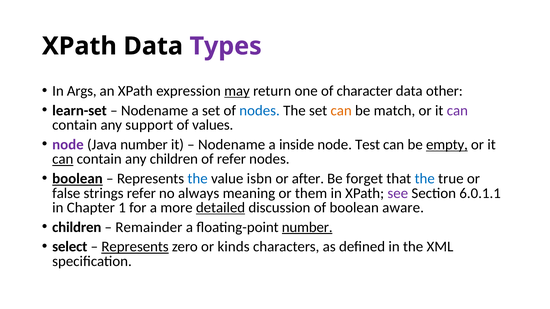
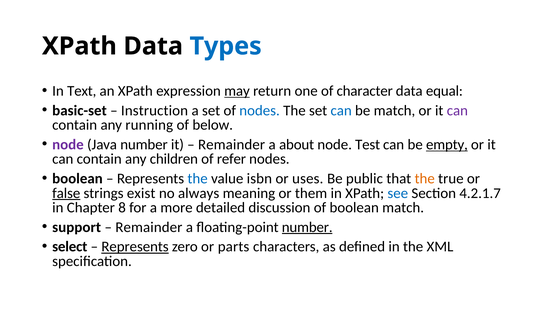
Types colour: purple -> blue (226, 46)
Args: Args -> Text (82, 91)
other: other -> equal (444, 91)
learn-set: learn-set -> basic-set (79, 111)
Nodename: Nodename -> Instruction (155, 111)
can colour: orange -> blue (341, 111)
support: support -> running (149, 125)
values: values -> below (213, 125)
Nodename: Nodename -> Remainder (232, 145)
inside: inside -> about (297, 145)
can underline: present -> none (63, 159)
boolean underline: present -> none (77, 179)
after: after -> uses (308, 179)
forget: forget -> public (364, 179)
the colour: blue -> orange (425, 179)
false underline: none -> present (66, 193)
strings refer: refer -> exist (141, 193)
see colour: purple -> blue (398, 193)
6.0.1.1: 6.0.1.1 -> 4.2.1.7 (480, 193)
1: 1 -> 8 (122, 208)
detailed underline: present -> none (221, 208)
boolean aware: aware -> match (403, 208)
children: children -> support (77, 227)
kinds: kinds -> parts (234, 247)
